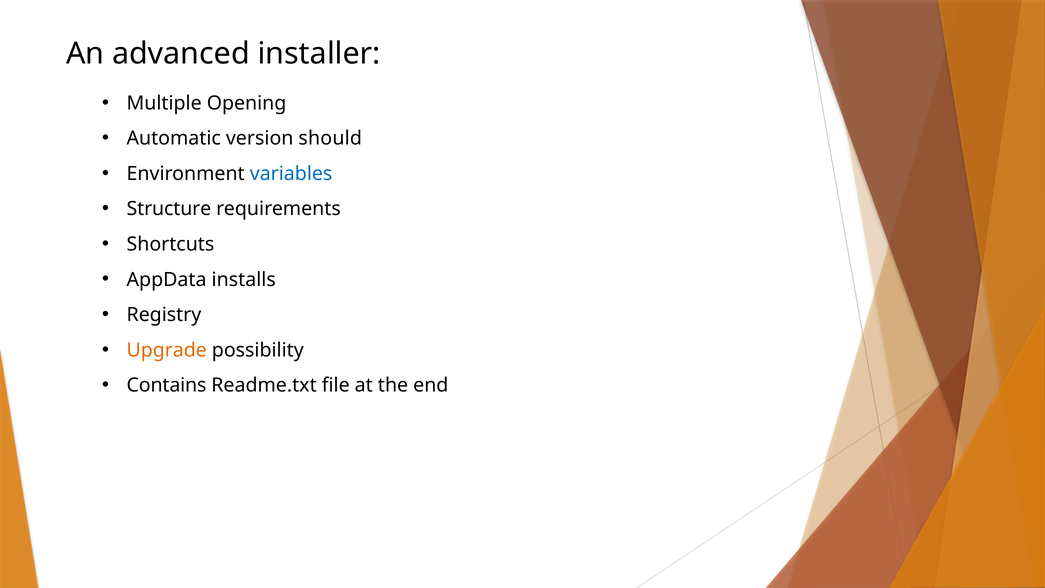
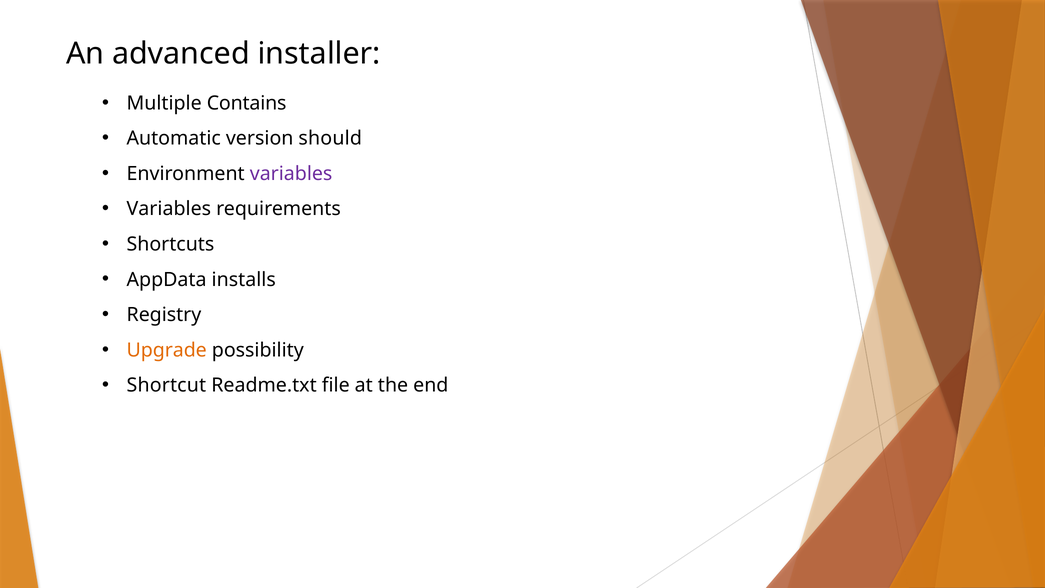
Opening: Opening -> Contains (247, 103)
variables colour: blue -> purple (291, 174)
Structure: Structure -> Variables (169, 209)
Contains: Contains -> Shortcut (166, 385)
